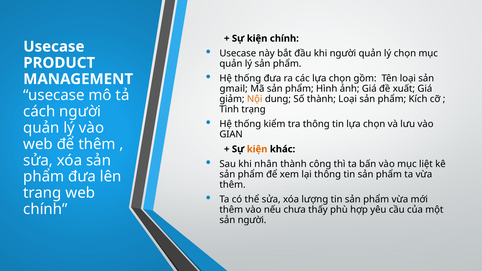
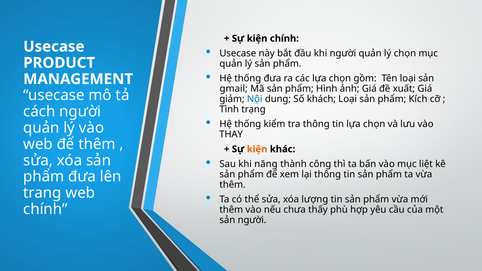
Nội colour: orange -> blue (255, 99)
Số thành: thành -> khách (321, 99)
GIAN: GIAN -> THAY (231, 134)
nhân: nhân -> năng (266, 164)
